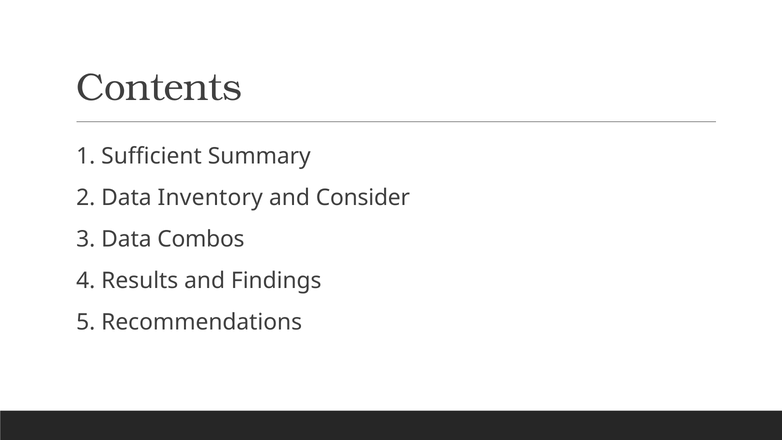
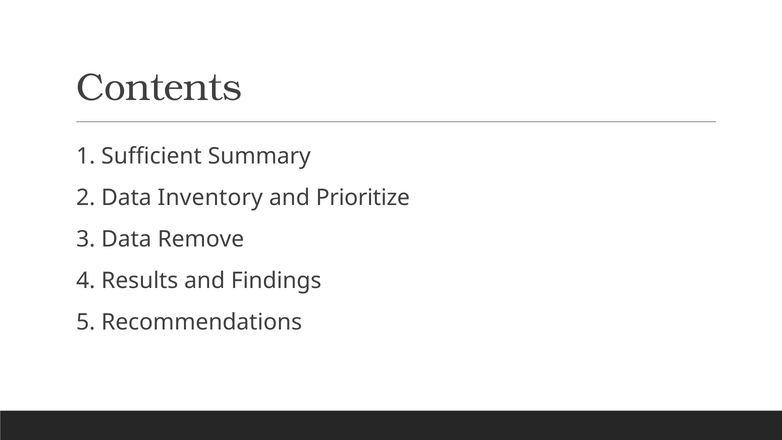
Consider: Consider -> Prioritize (363, 198)
Combos: Combos -> Remove (201, 239)
